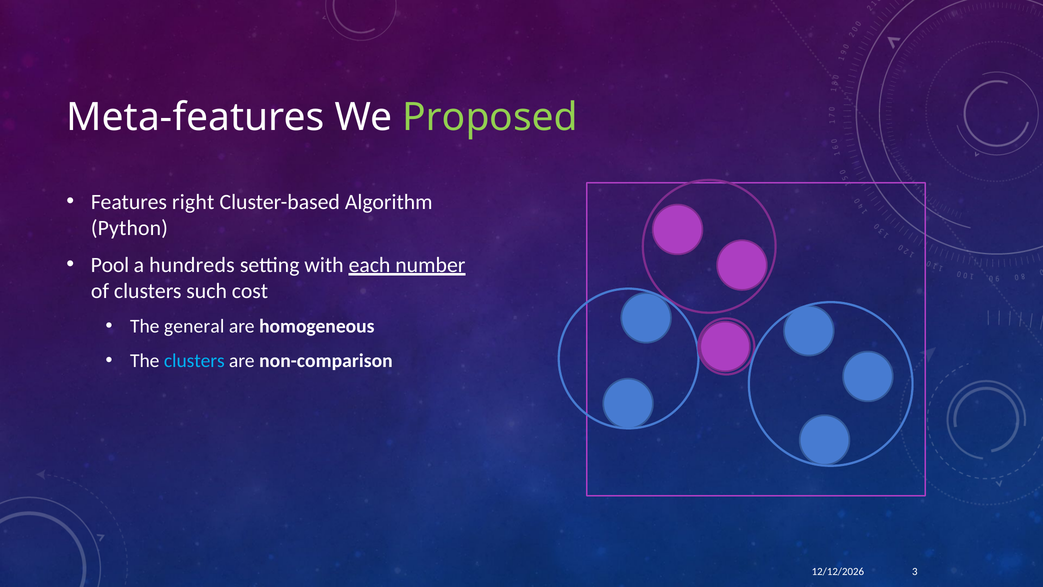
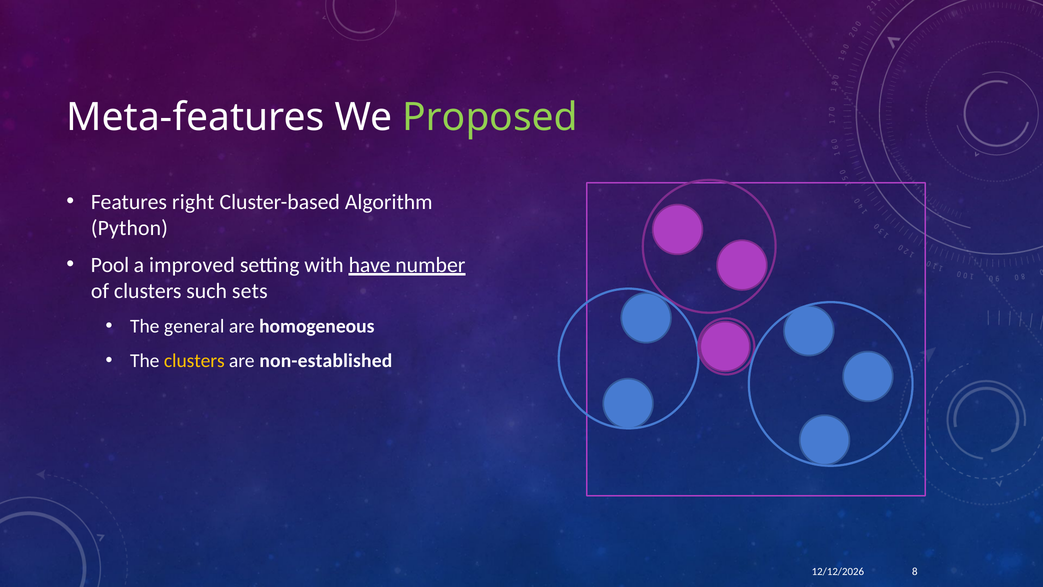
hundreds: hundreds -> improved (192, 265)
each: each -> have (370, 265)
cost: cost -> sets (250, 291)
clusters colour: light blue -> yellow (194, 361)
non-comparison: non-comparison -> non-established (326, 361)
3: 3 -> 8 (915, 571)
